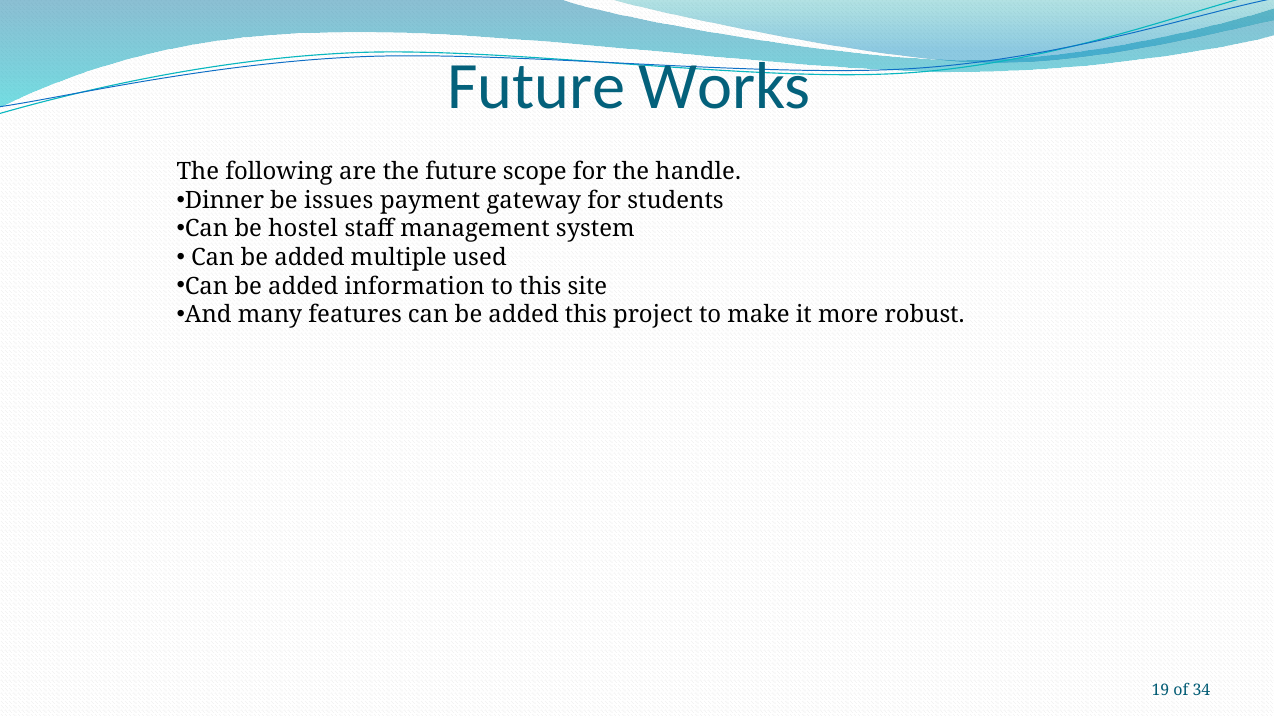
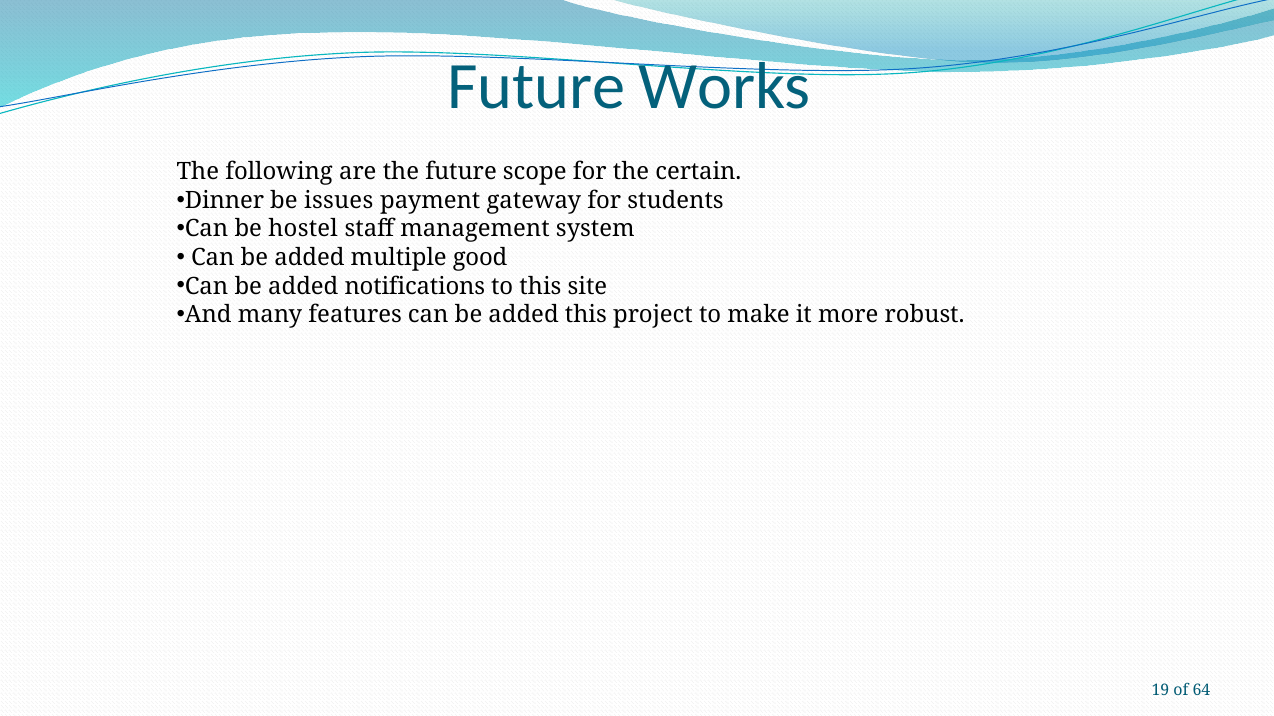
handle: handle -> certain (698, 172)
used: used -> good (480, 258)
information: information -> notifications (415, 287)
34: 34 -> 64 (1201, 691)
